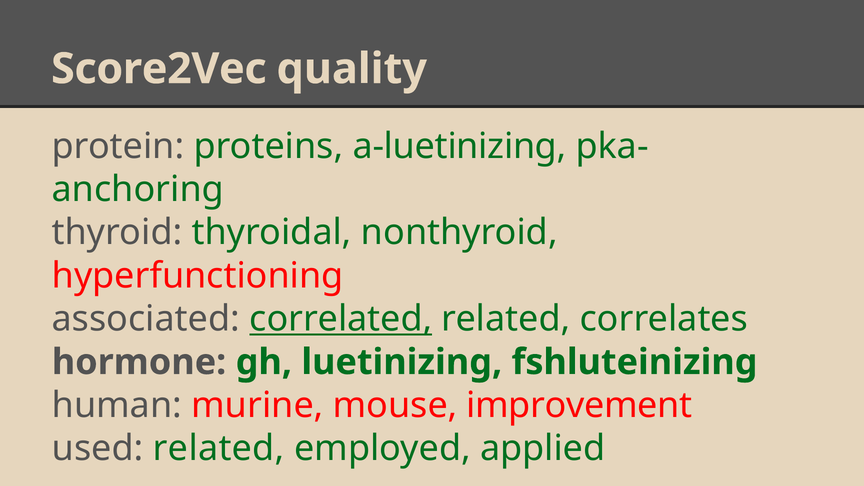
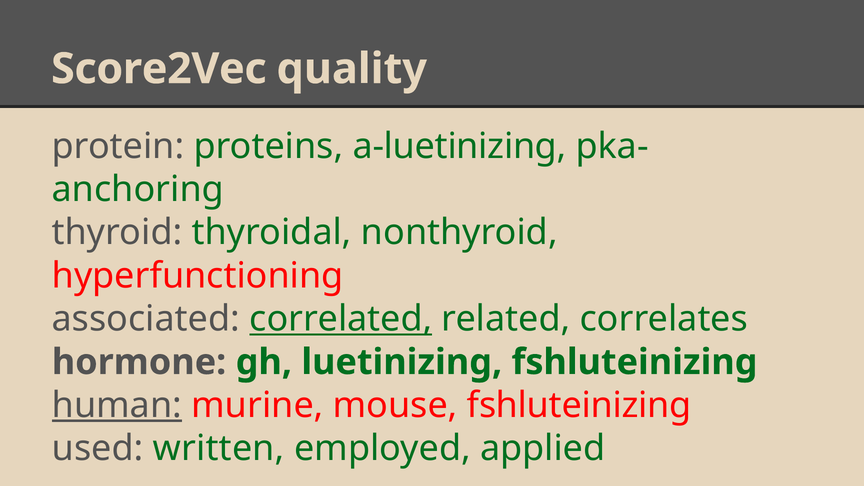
human underline: none -> present (117, 405)
mouse improvement: improvement -> fshluteinizing (579, 405)
used related: related -> written (219, 449)
